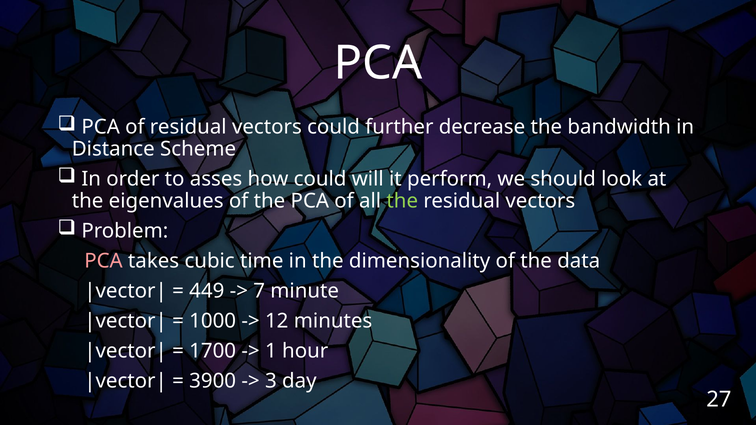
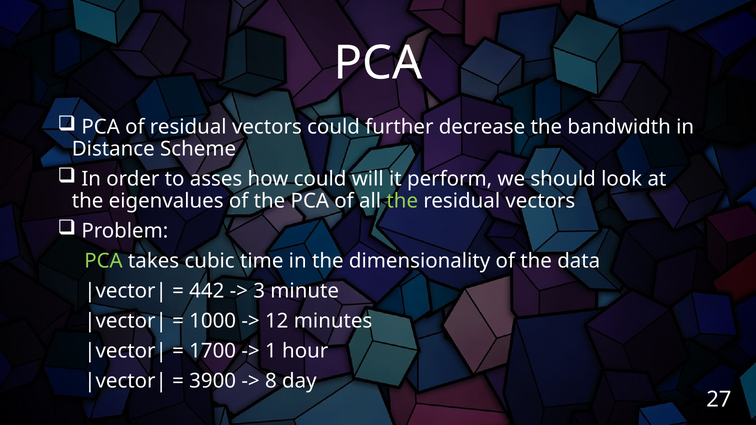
PCA colour: pink -> light green (103, 261)
449: 449 -> 442 (207, 291)
7: 7 -> 3 (259, 291)
3: 3 -> 8 (271, 381)
